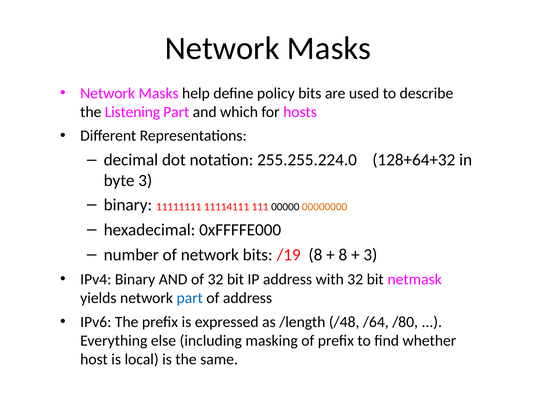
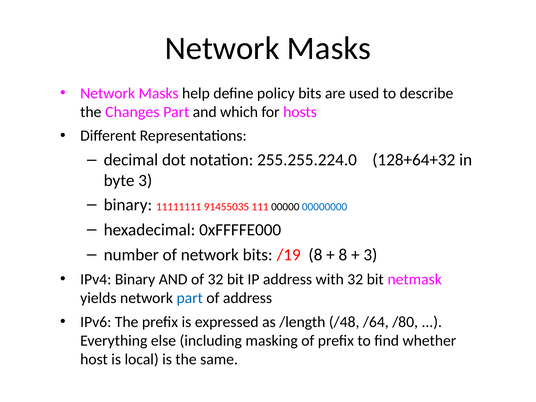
Listening: Listening -> Changes (132, 112)
11114111: 11114111 -> 91455035 (226, 207)
00000000 colour: orange -> blue (325, 207)
